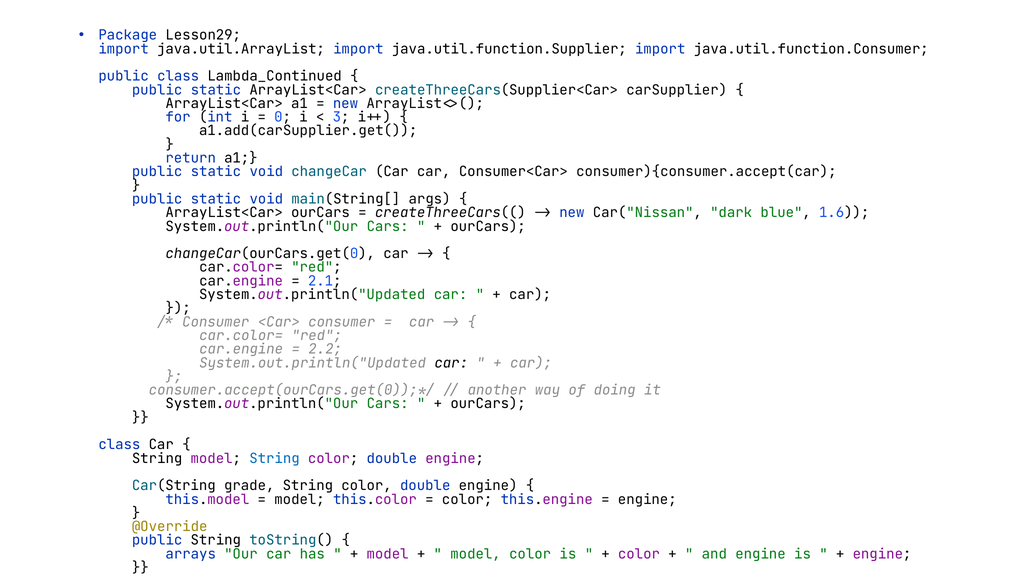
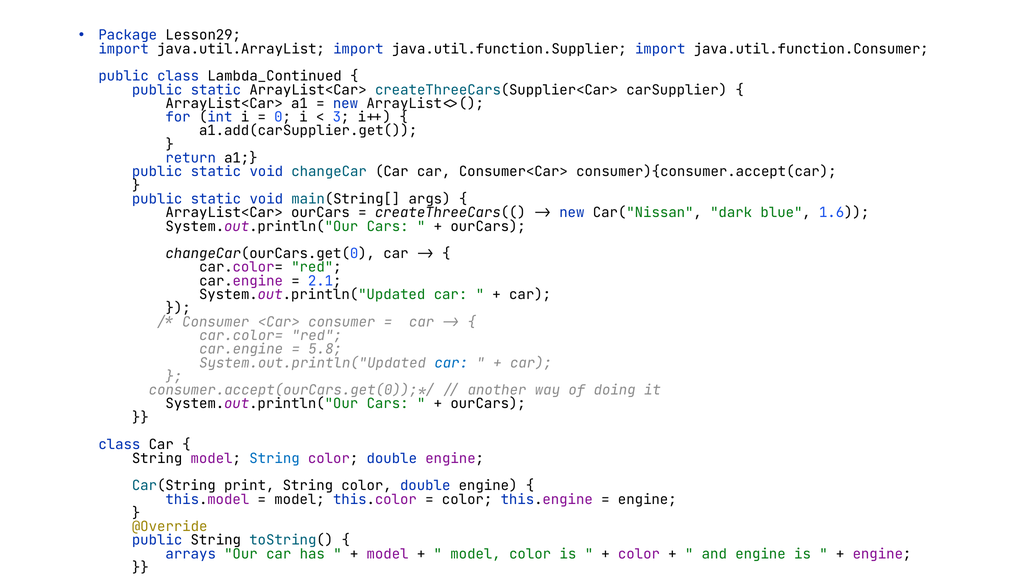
2.2: 2.2 -> 5.8 (325, 349)
car colour: black -> blue (451, 363)
grade: grade -> print (249, 486)
